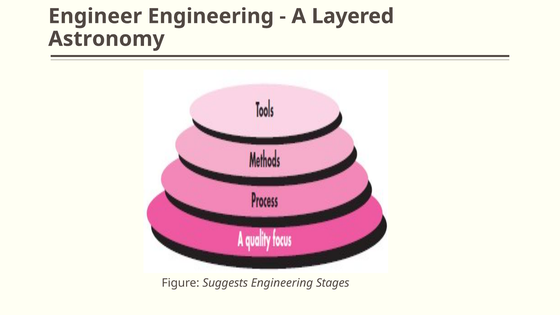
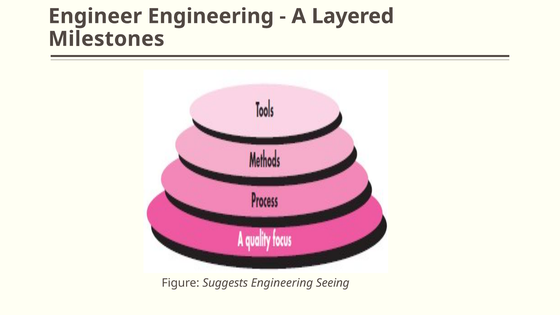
Astronomy: Astronomy -> Milestones (106, 39)
Stages: Stages -> Seeing (333, 283)
